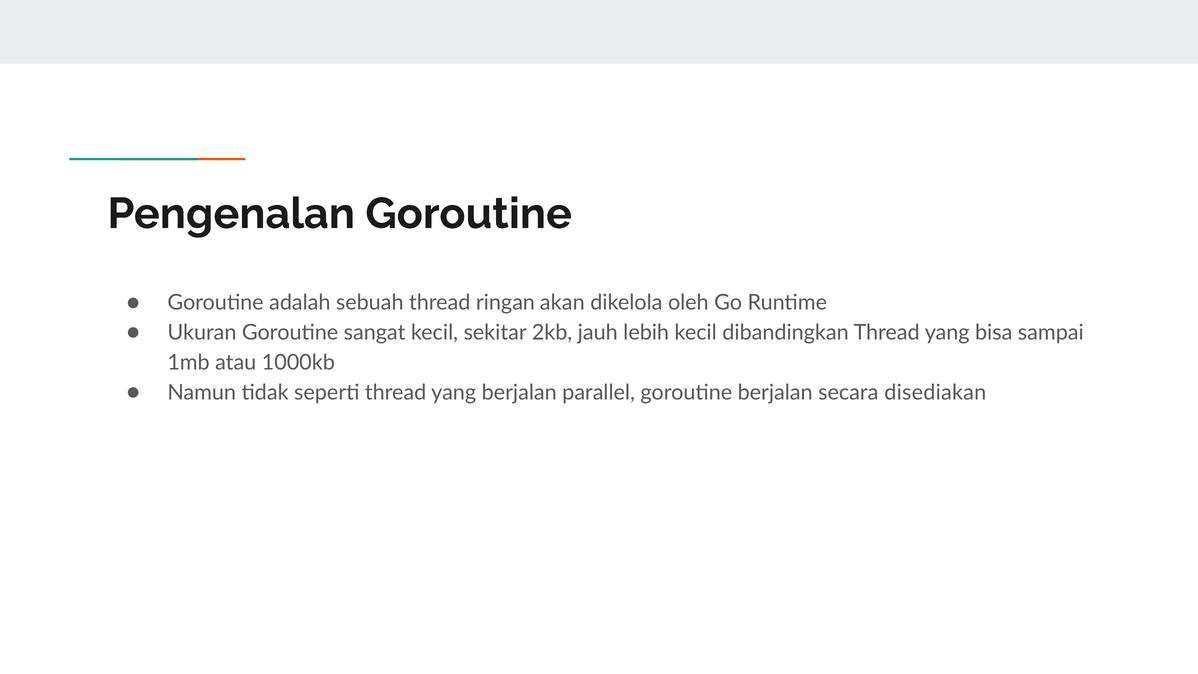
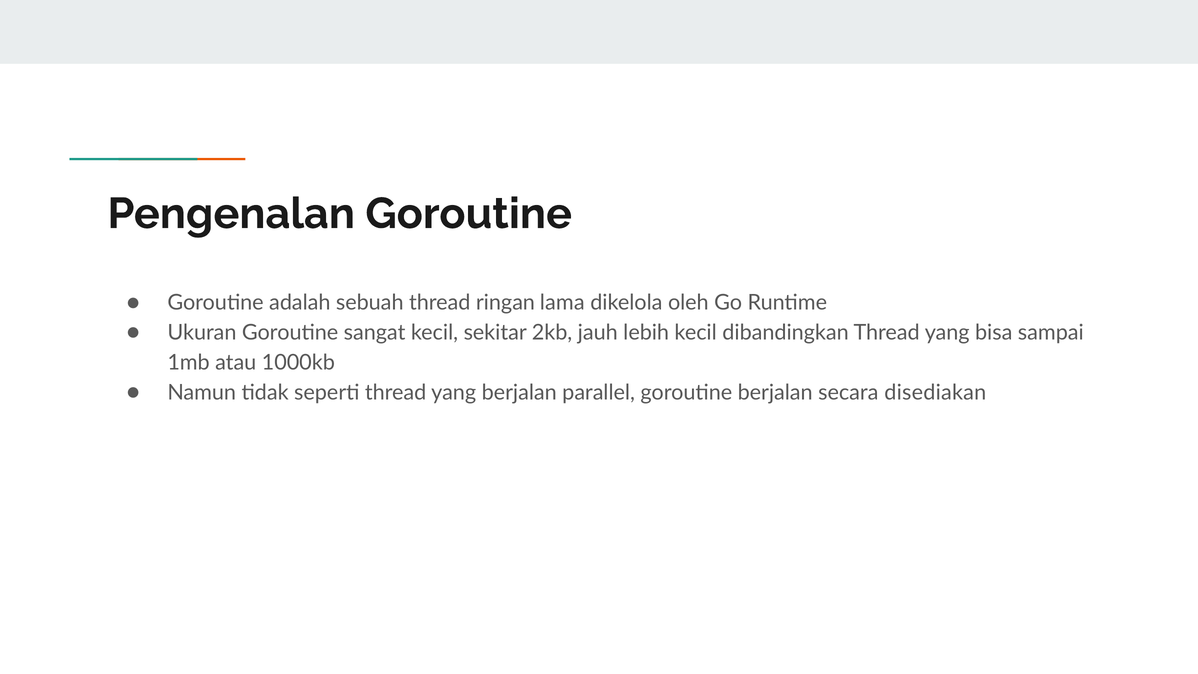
akan: akan -> lama (562, 303)
